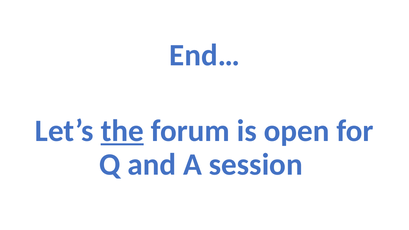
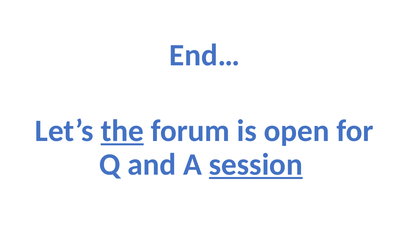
session underline: none -> present (256, 165)
